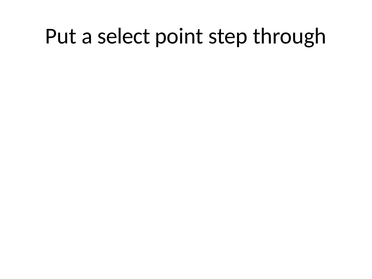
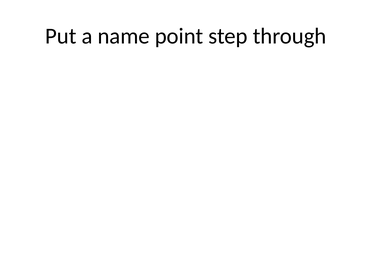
select: select -> name (124, 36)
